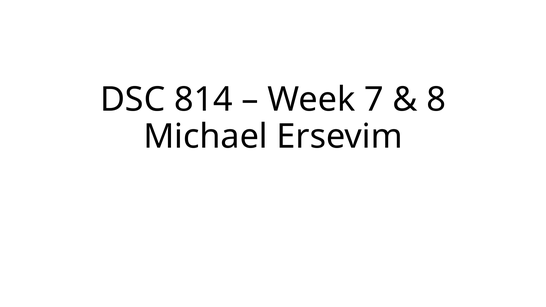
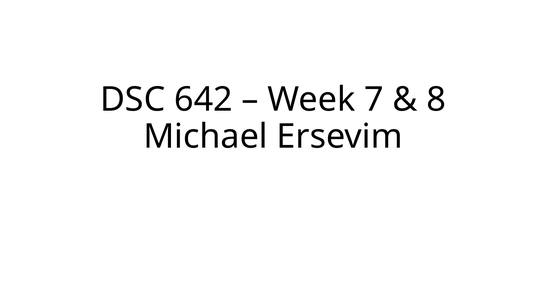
814: 814 -> 642 (203, 100)
